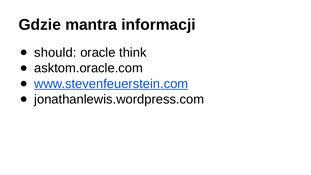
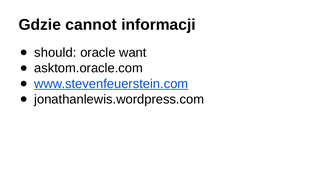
mantra: mantra -> cannot (91, 25)
think: think -> want (133, 53)
